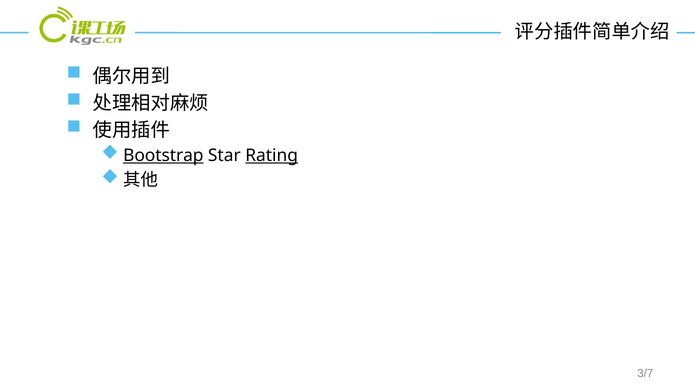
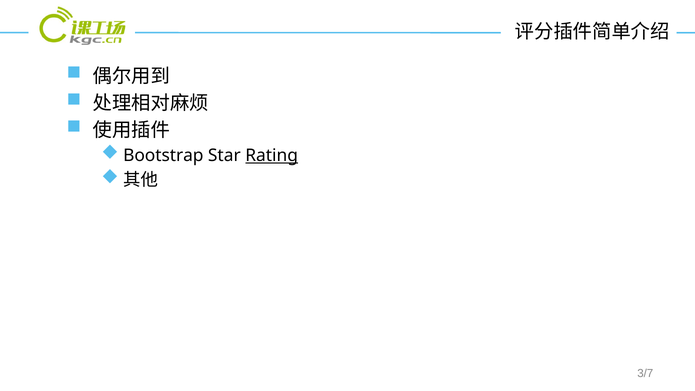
Bootstrap underline: present -> none (163, 156)
